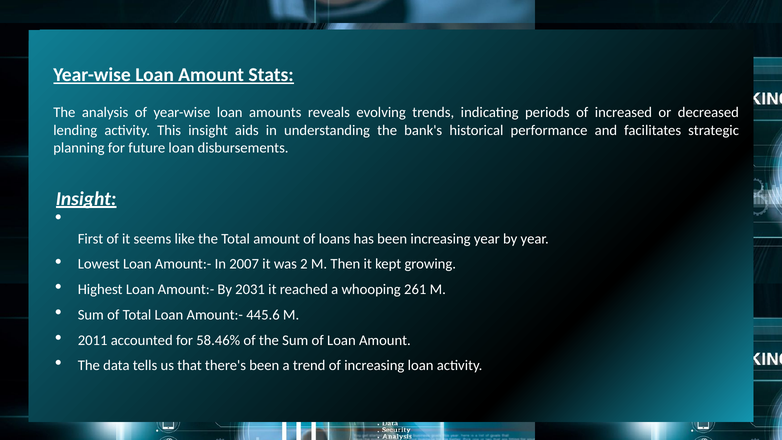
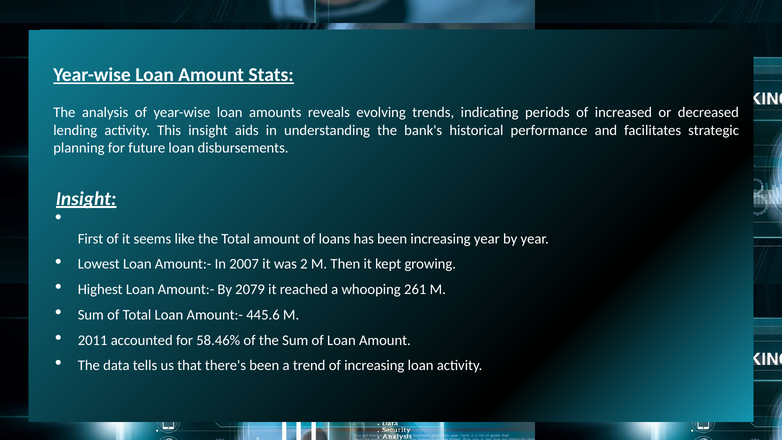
2031: 2031 -> 2079 (250, 289)
